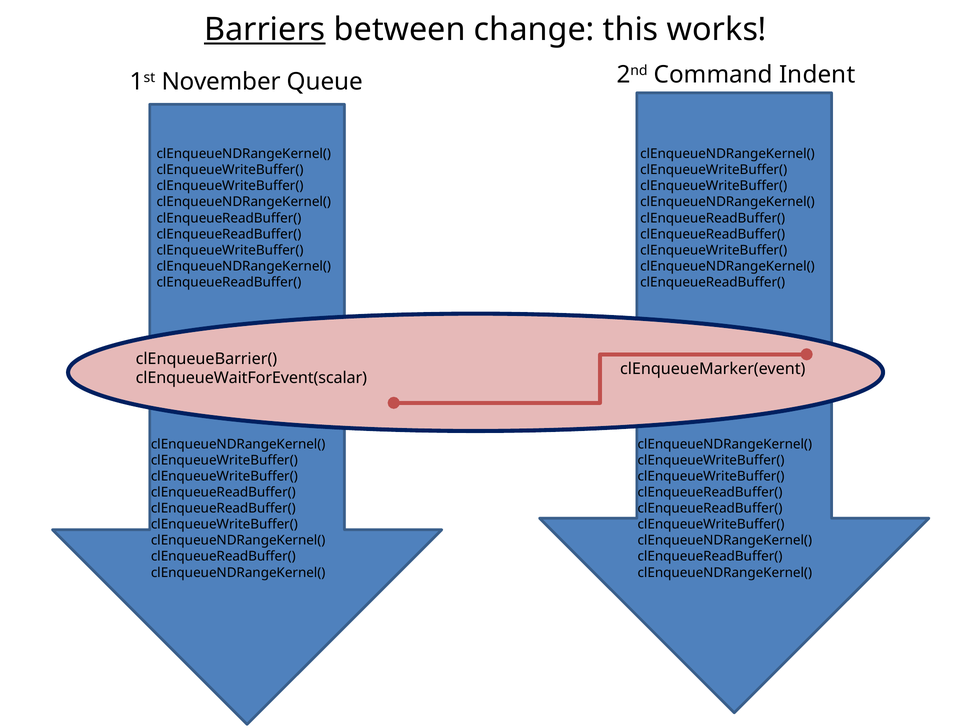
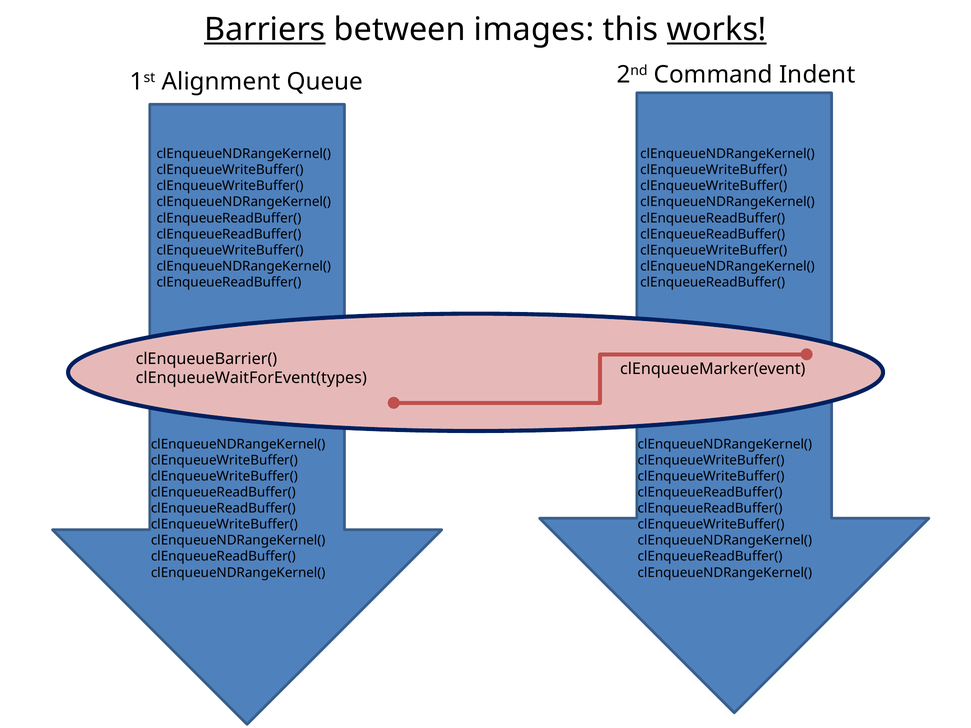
change: change -> images (534, 29)
works underline: none -> present (717, 29)
November: November -> Alignment (221, 82)
clEnqueueWaitForEvent(scalar: clEnqueueWaitForEvent(scalar -> clEnqueueWaitForEvent(types (251, 378)
